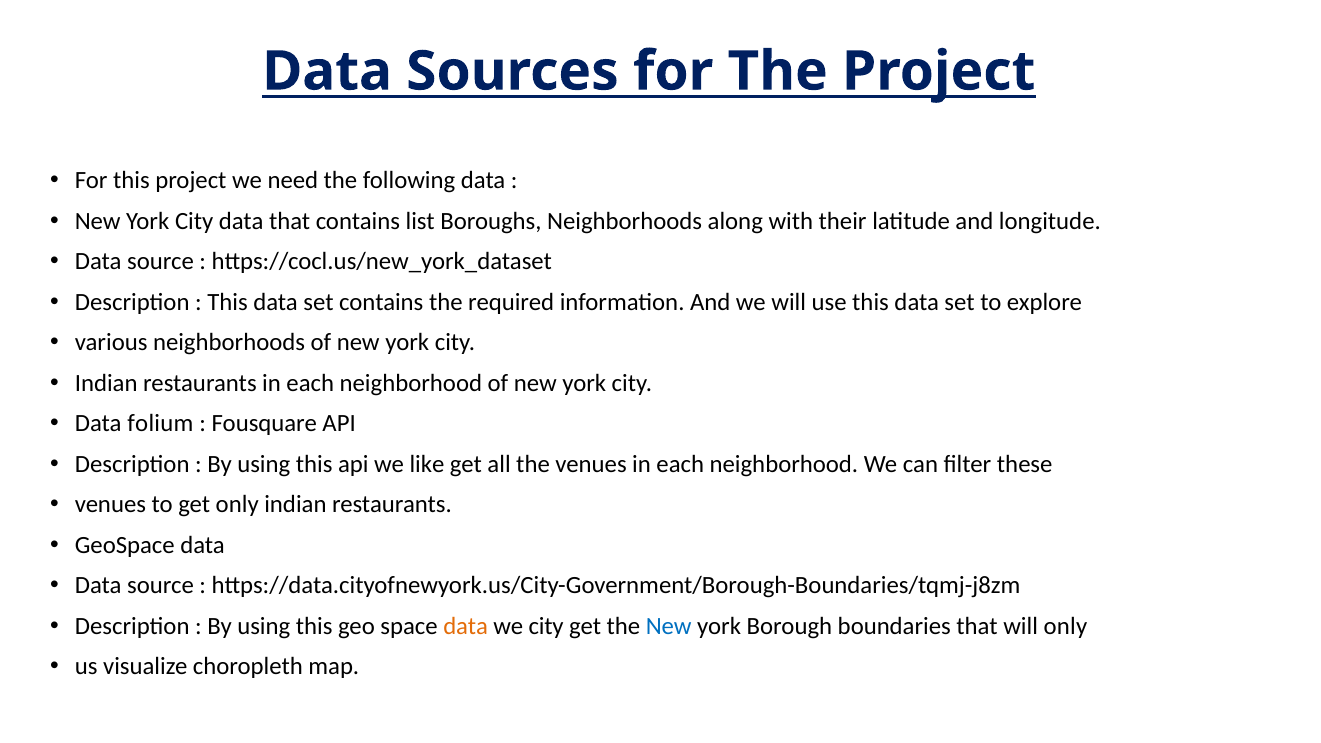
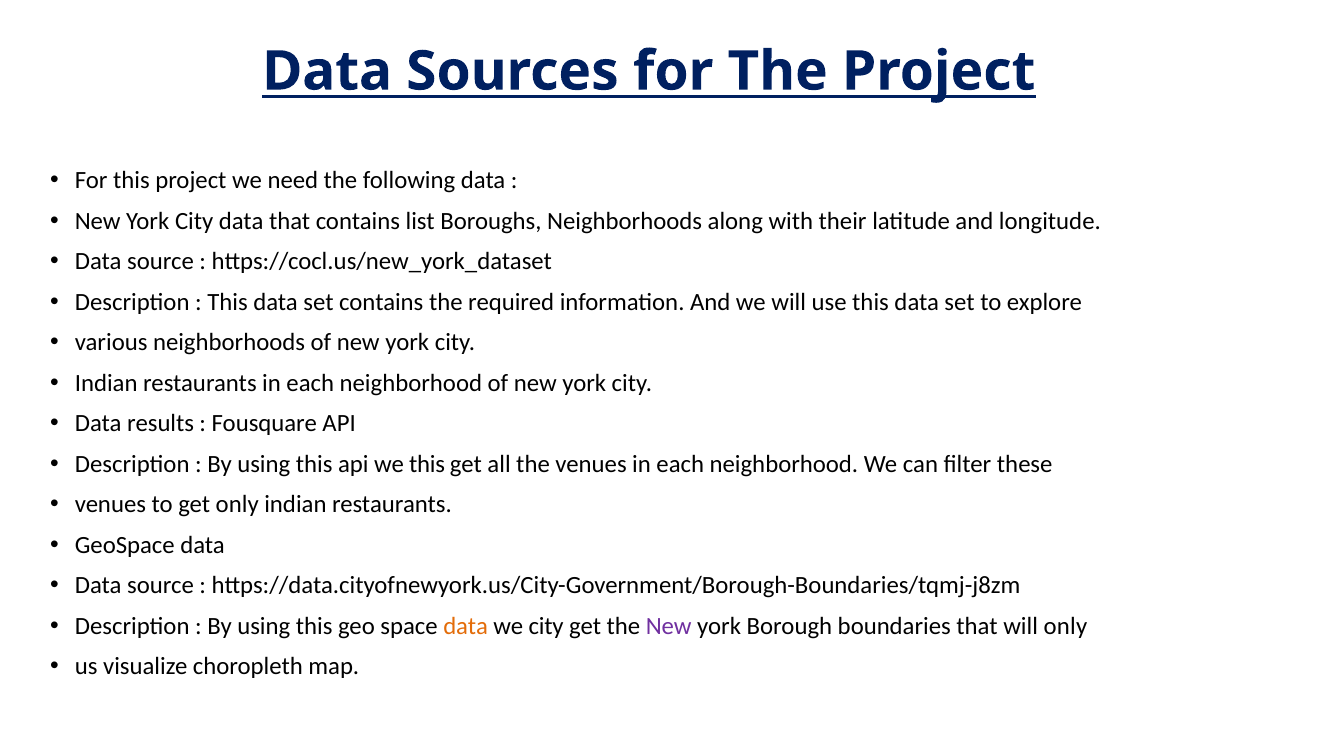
folium: folium -> results (161, 424)
we like: like -> this (427, 464)
New colour: blue -> purple (669, 626)
